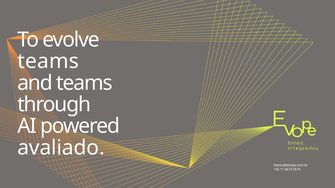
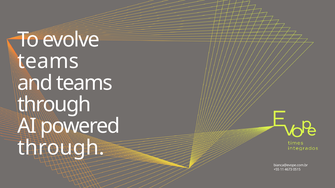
avaliado: avaliado -> through (61, 148)
